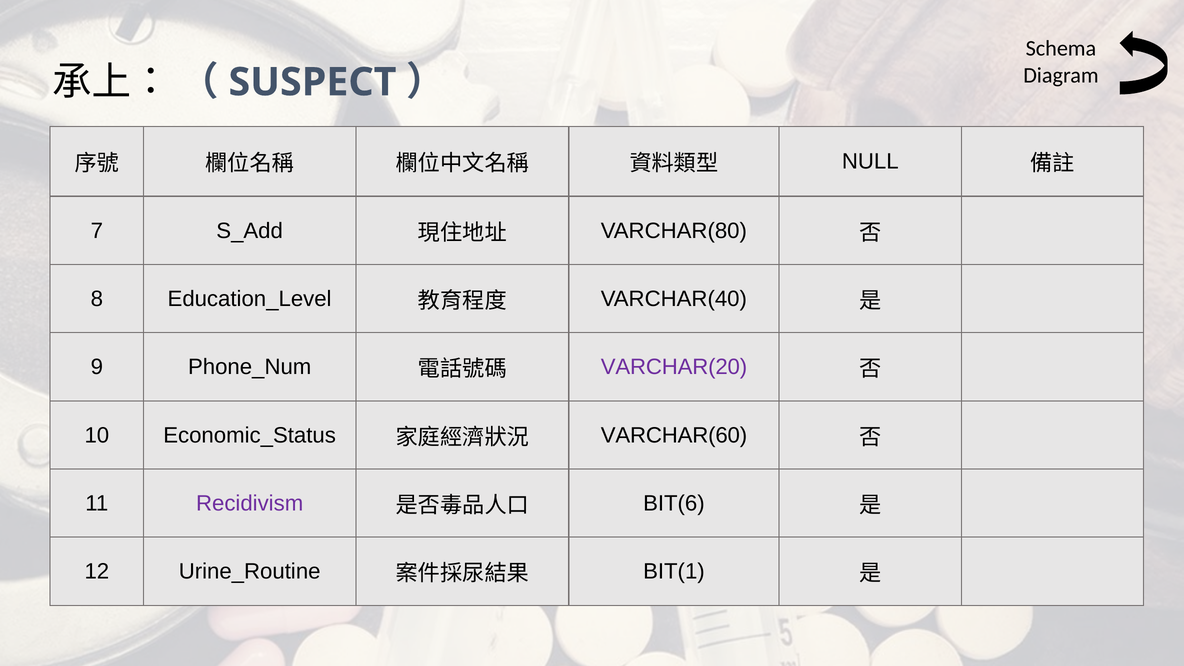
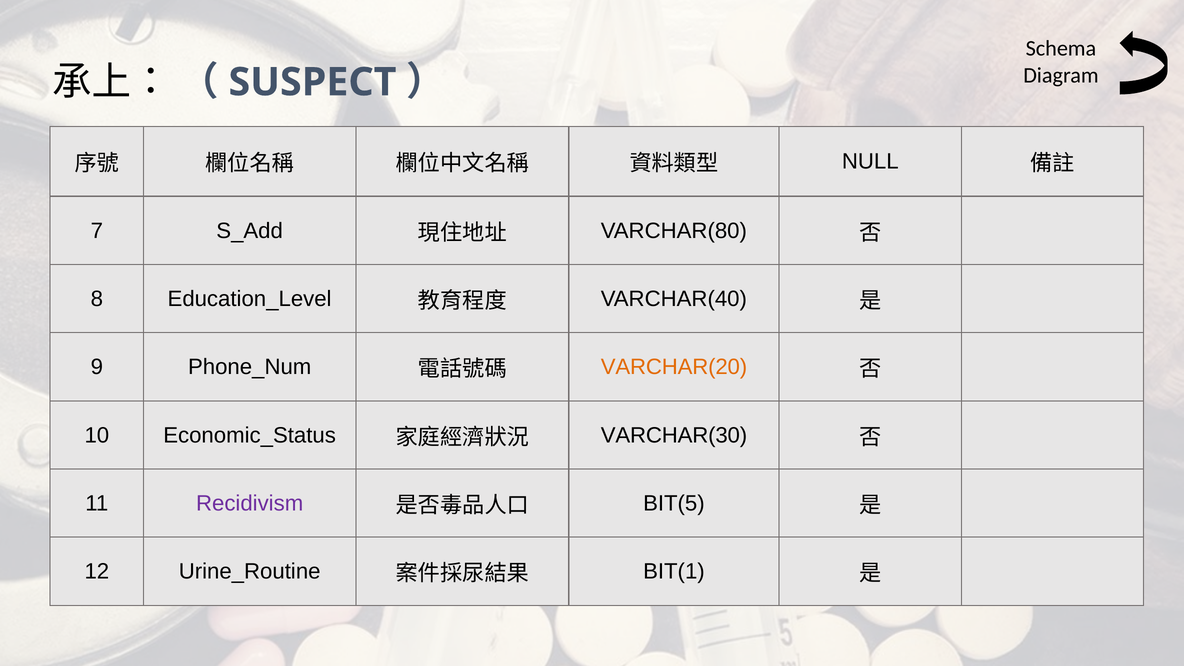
VARCHAR(20 colour: purple -> orange (674, 367)
VARCHAR(60: VARCHAR(60 -> VARCHAR(30 (674, 435)
BIT(6: BIT(6 -> BIT(5 (674, 503)
